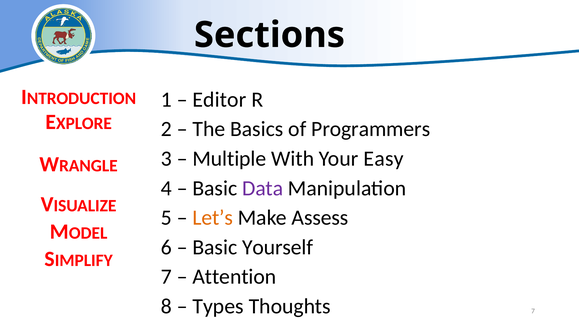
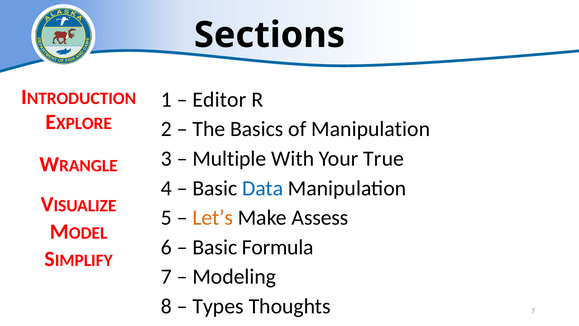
of Programmers: Programmers -> Manipulation (371, 129)
Easy: Easy -> True (384, 159)
Data colour: purple -> blue (263, 188)
Yourself: Yourself -> Formula (278, 247)
Attention: Attention -> Modeling (234, 276)
